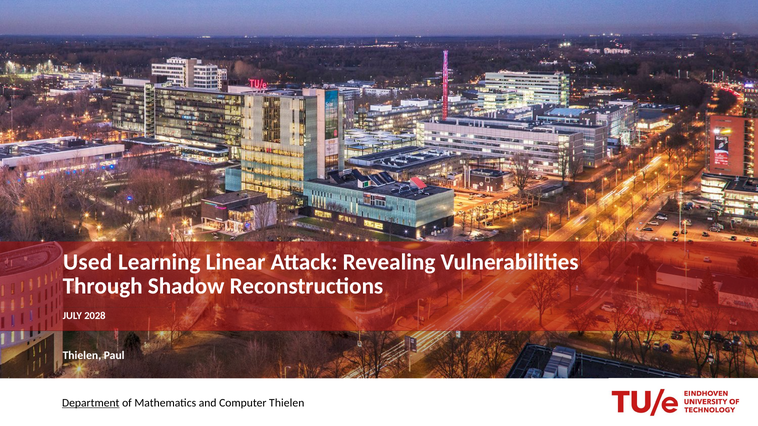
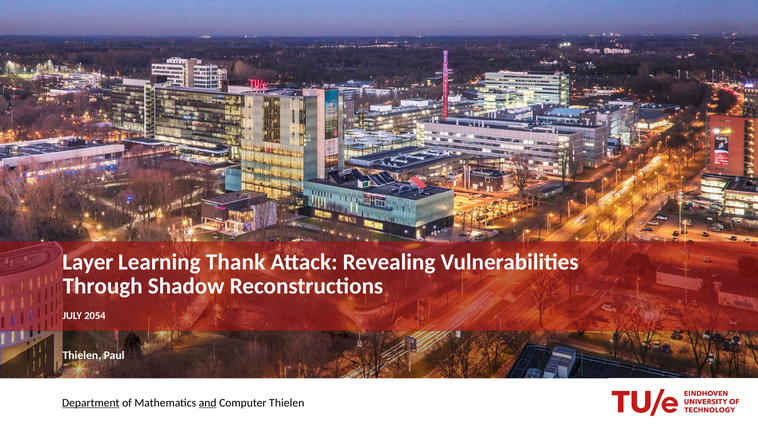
Used: Used -> Layer (88, 262)
Linear: Linear -> Thank (236, 262)
2028: 2028 -> 2054 (95, 316)
and underline: none -> present (208, 403)
